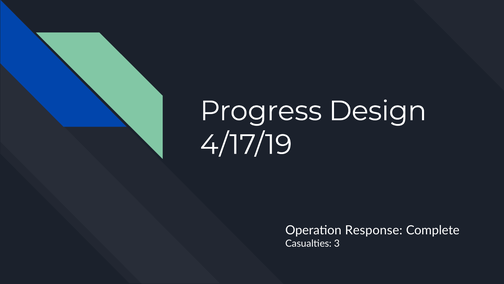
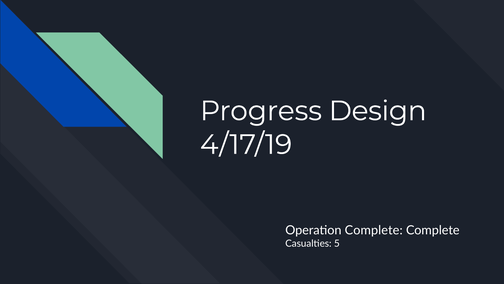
Operation Response: Response -> Complete (374, 230)
3: 3 -> 5 (337, 243)
